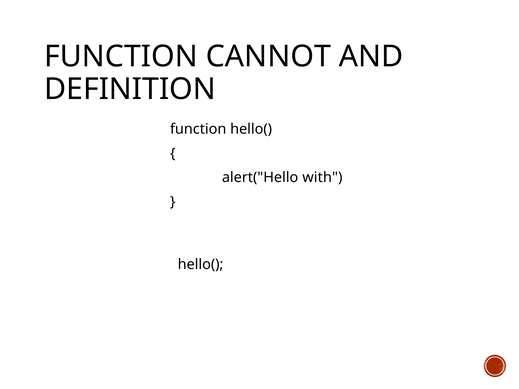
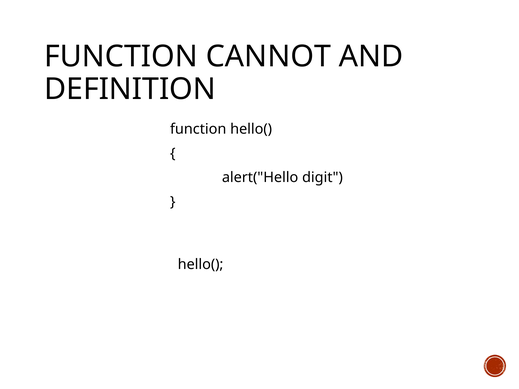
with: with -> digit (322, 178)
